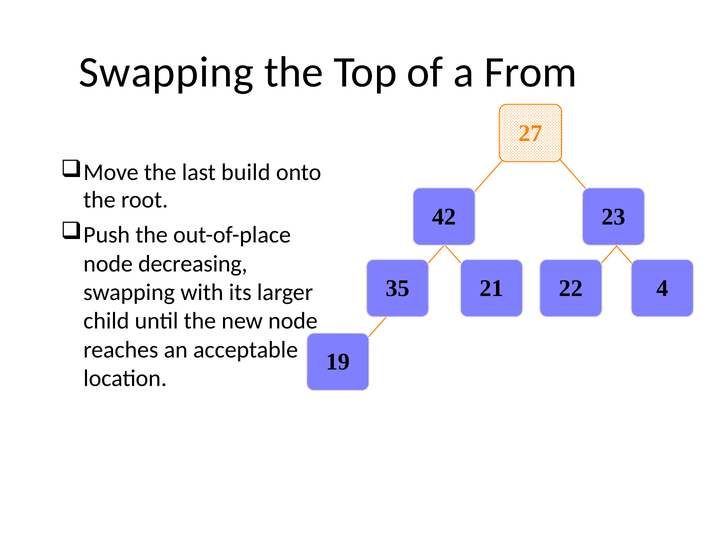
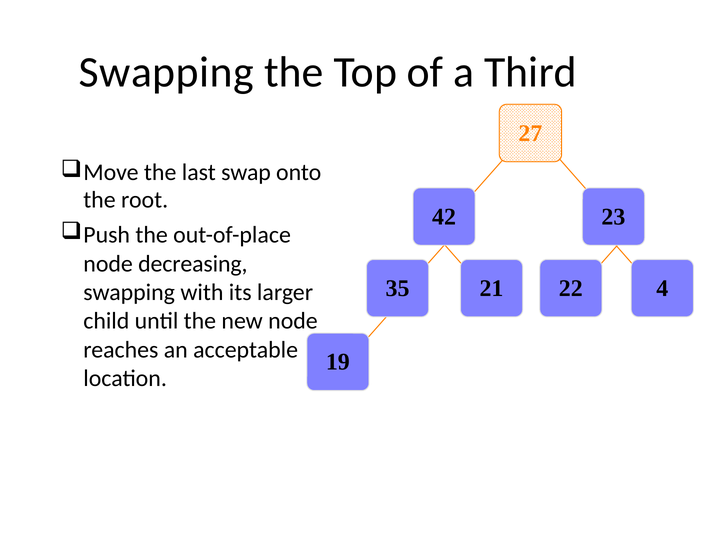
From: From -> Third (530, 72)
build: build -> swap (246, 173)
